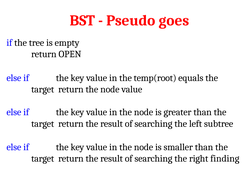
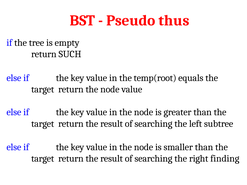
goes: goes -> thus (174, 21)
OPEN: OPEN -> SUCH (70, 54)
